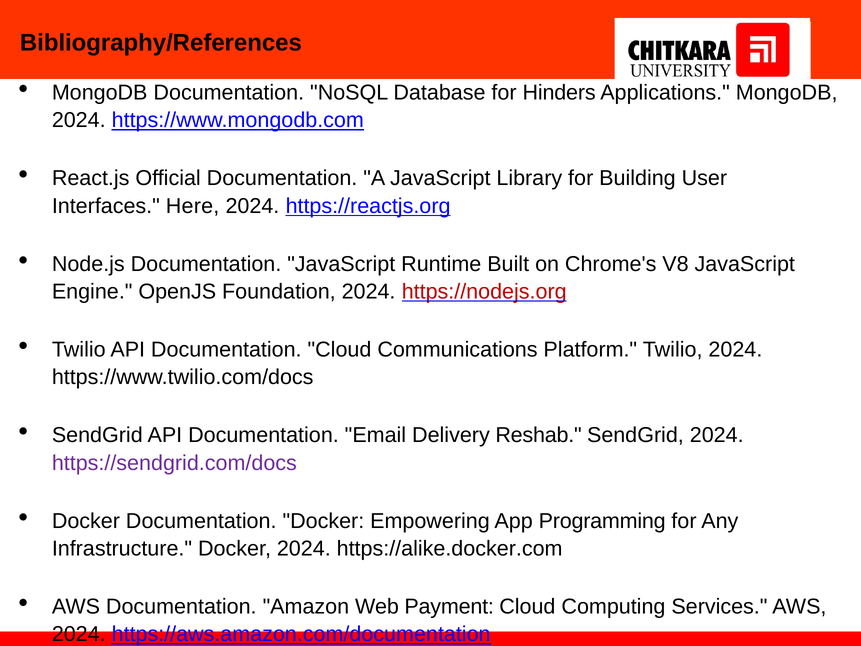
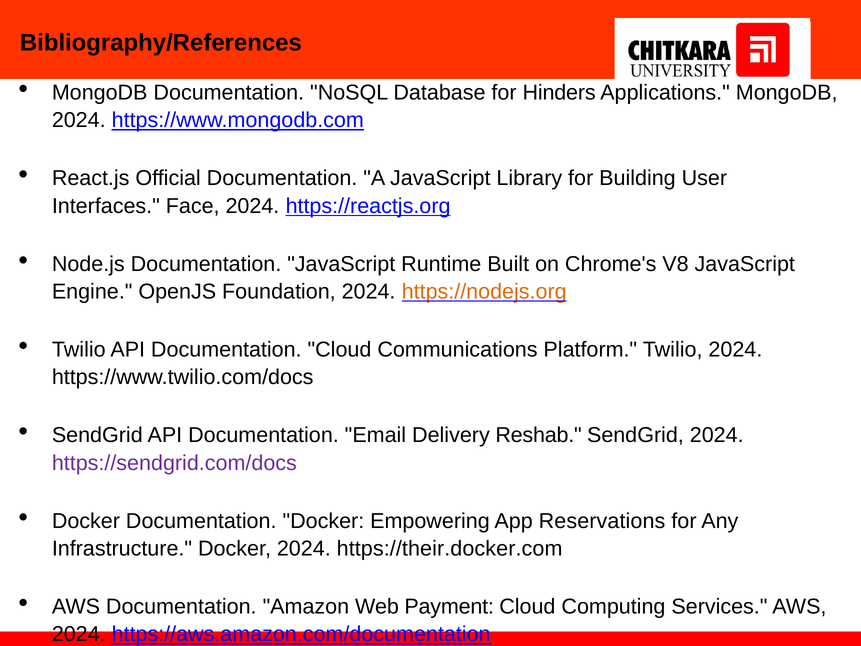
Here: Here -> Face (193, 206)
https://nodejs.org colour: red -> orange (484, 292)
Programming: Programming -> Reservations (602, 521)
https://alike.docker.com: https://alike.docker.com -> https://their.docker.com (450, 548)
